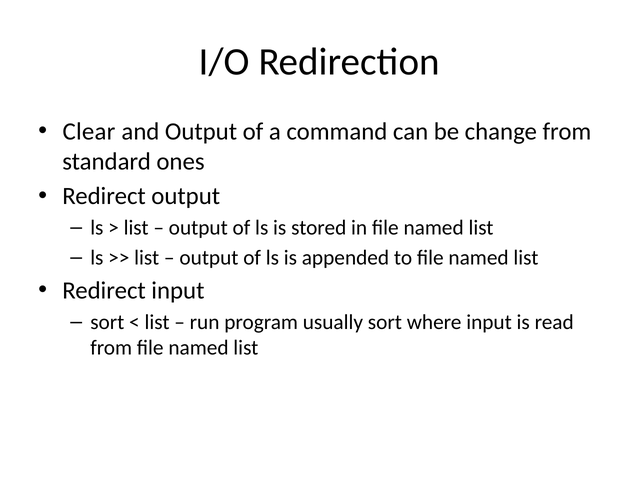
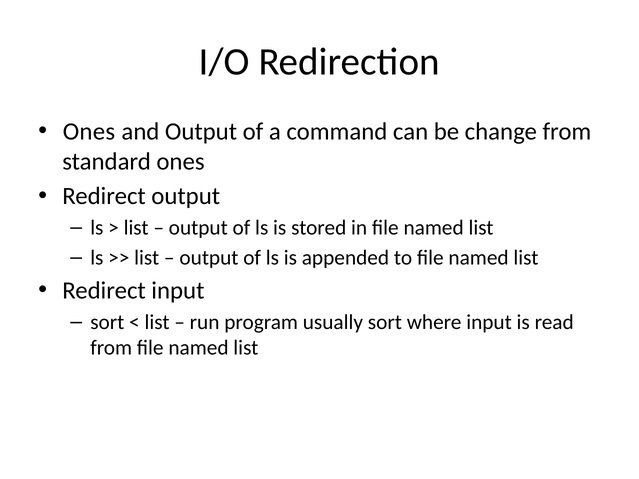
Clear: Clear -> Ones (89, 132)
